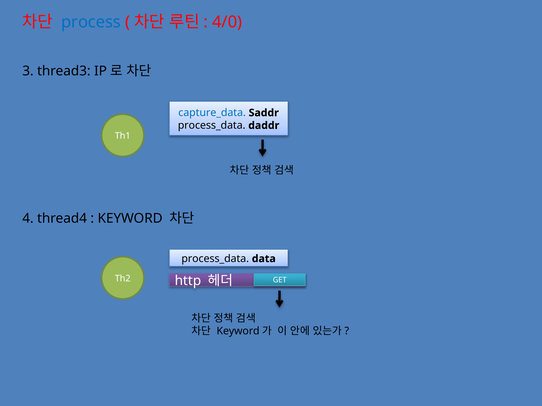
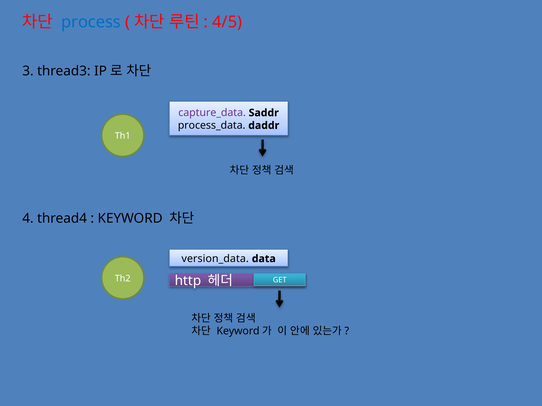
4/0: 4/0 -> 4/5 (227, 22)
capture_data colour: blue -> purple (212, 113)
process_data: process_data -> version_data (215, 259)
